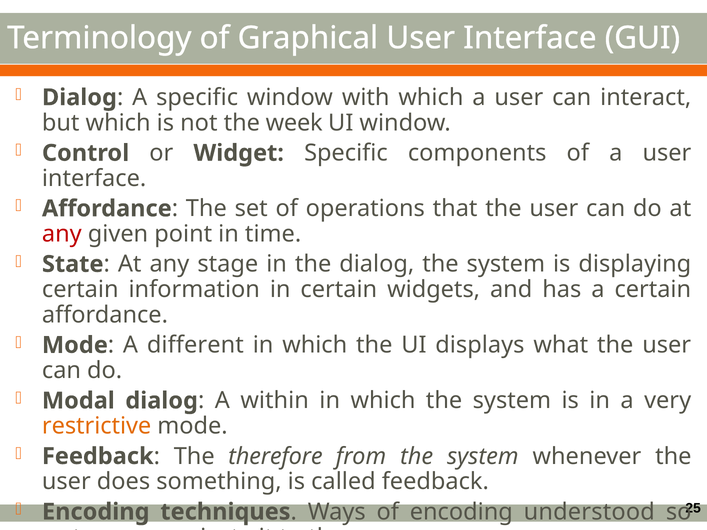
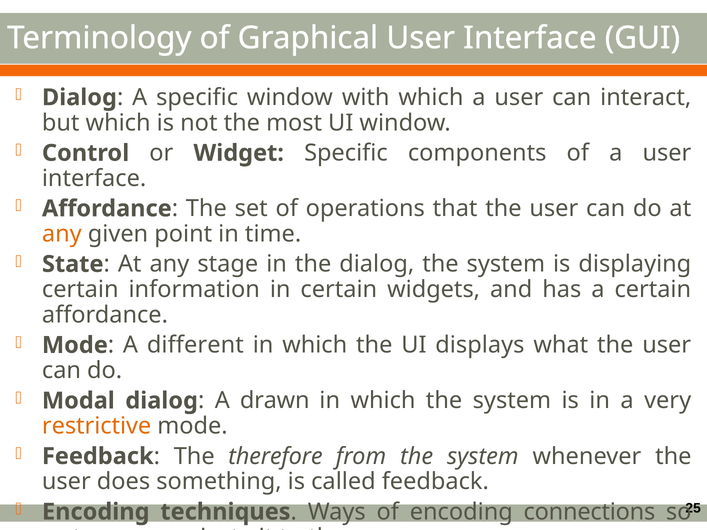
week: week -> most (294, 123)
any colour: red -> orange (62, 234)
within: within -> drawn (275, 401)
understood: understood -> connections (589, 512)
